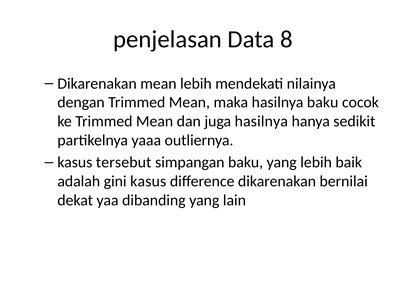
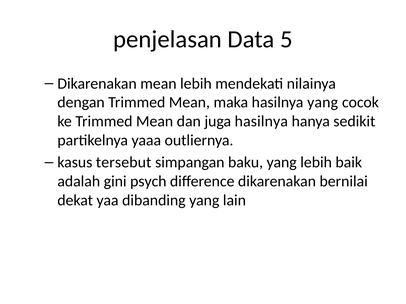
8: 8 -> 5 (286, 39)
hasilnya baku: baku -> yang (323, 103)
gini kasus: kasus -> psych (148, 182)
